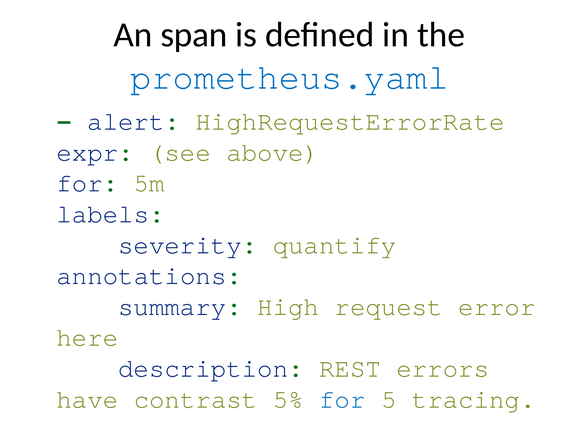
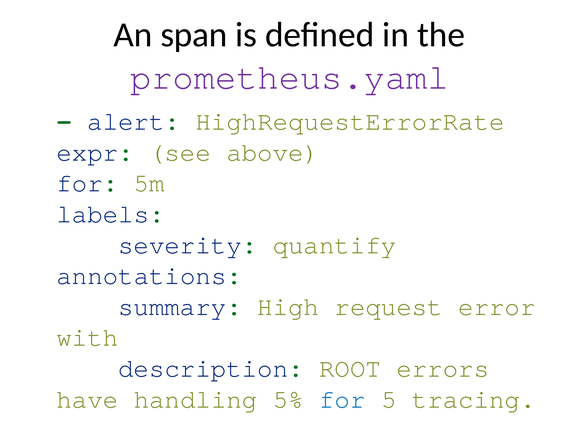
prometheus.yaml colour: blue -> purple (289, 77)
here: here -> with (87, 338)
REST: REST -> ROOT (350, 369)
contrast: contrast -> handling (196, 399)
